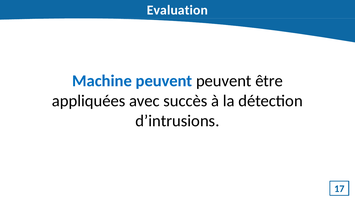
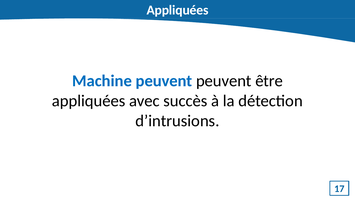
Evaluation: Evaluation -> Appliquées (178, 10)
